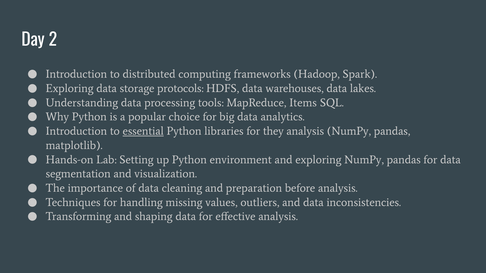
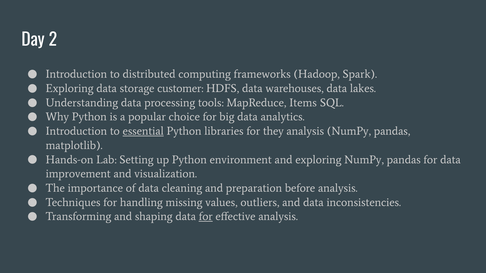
protocols: protocols -> customer (180, 89)
segmentation: segmentation -> improvement (78, 174)
for underline: none -> present (206, 217)
